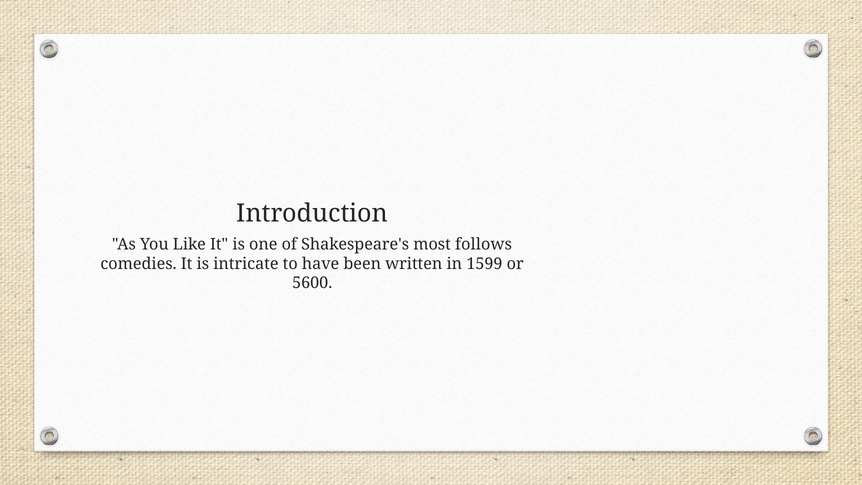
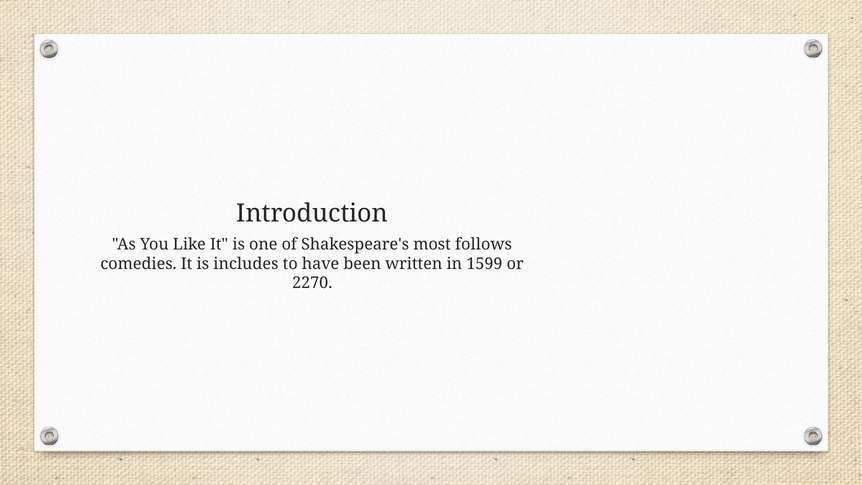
intricate: intricate -> includes (246, 264)
5600: 5600 -> 2270 (312, 283)
